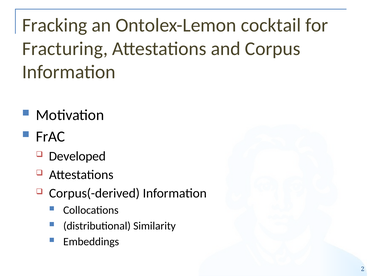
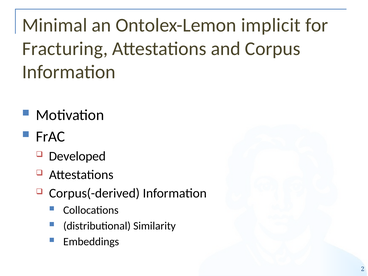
Fracking: Fracking -> Minimal (55, 25)
cocktail: cocktail -> implicit (271, 25)
